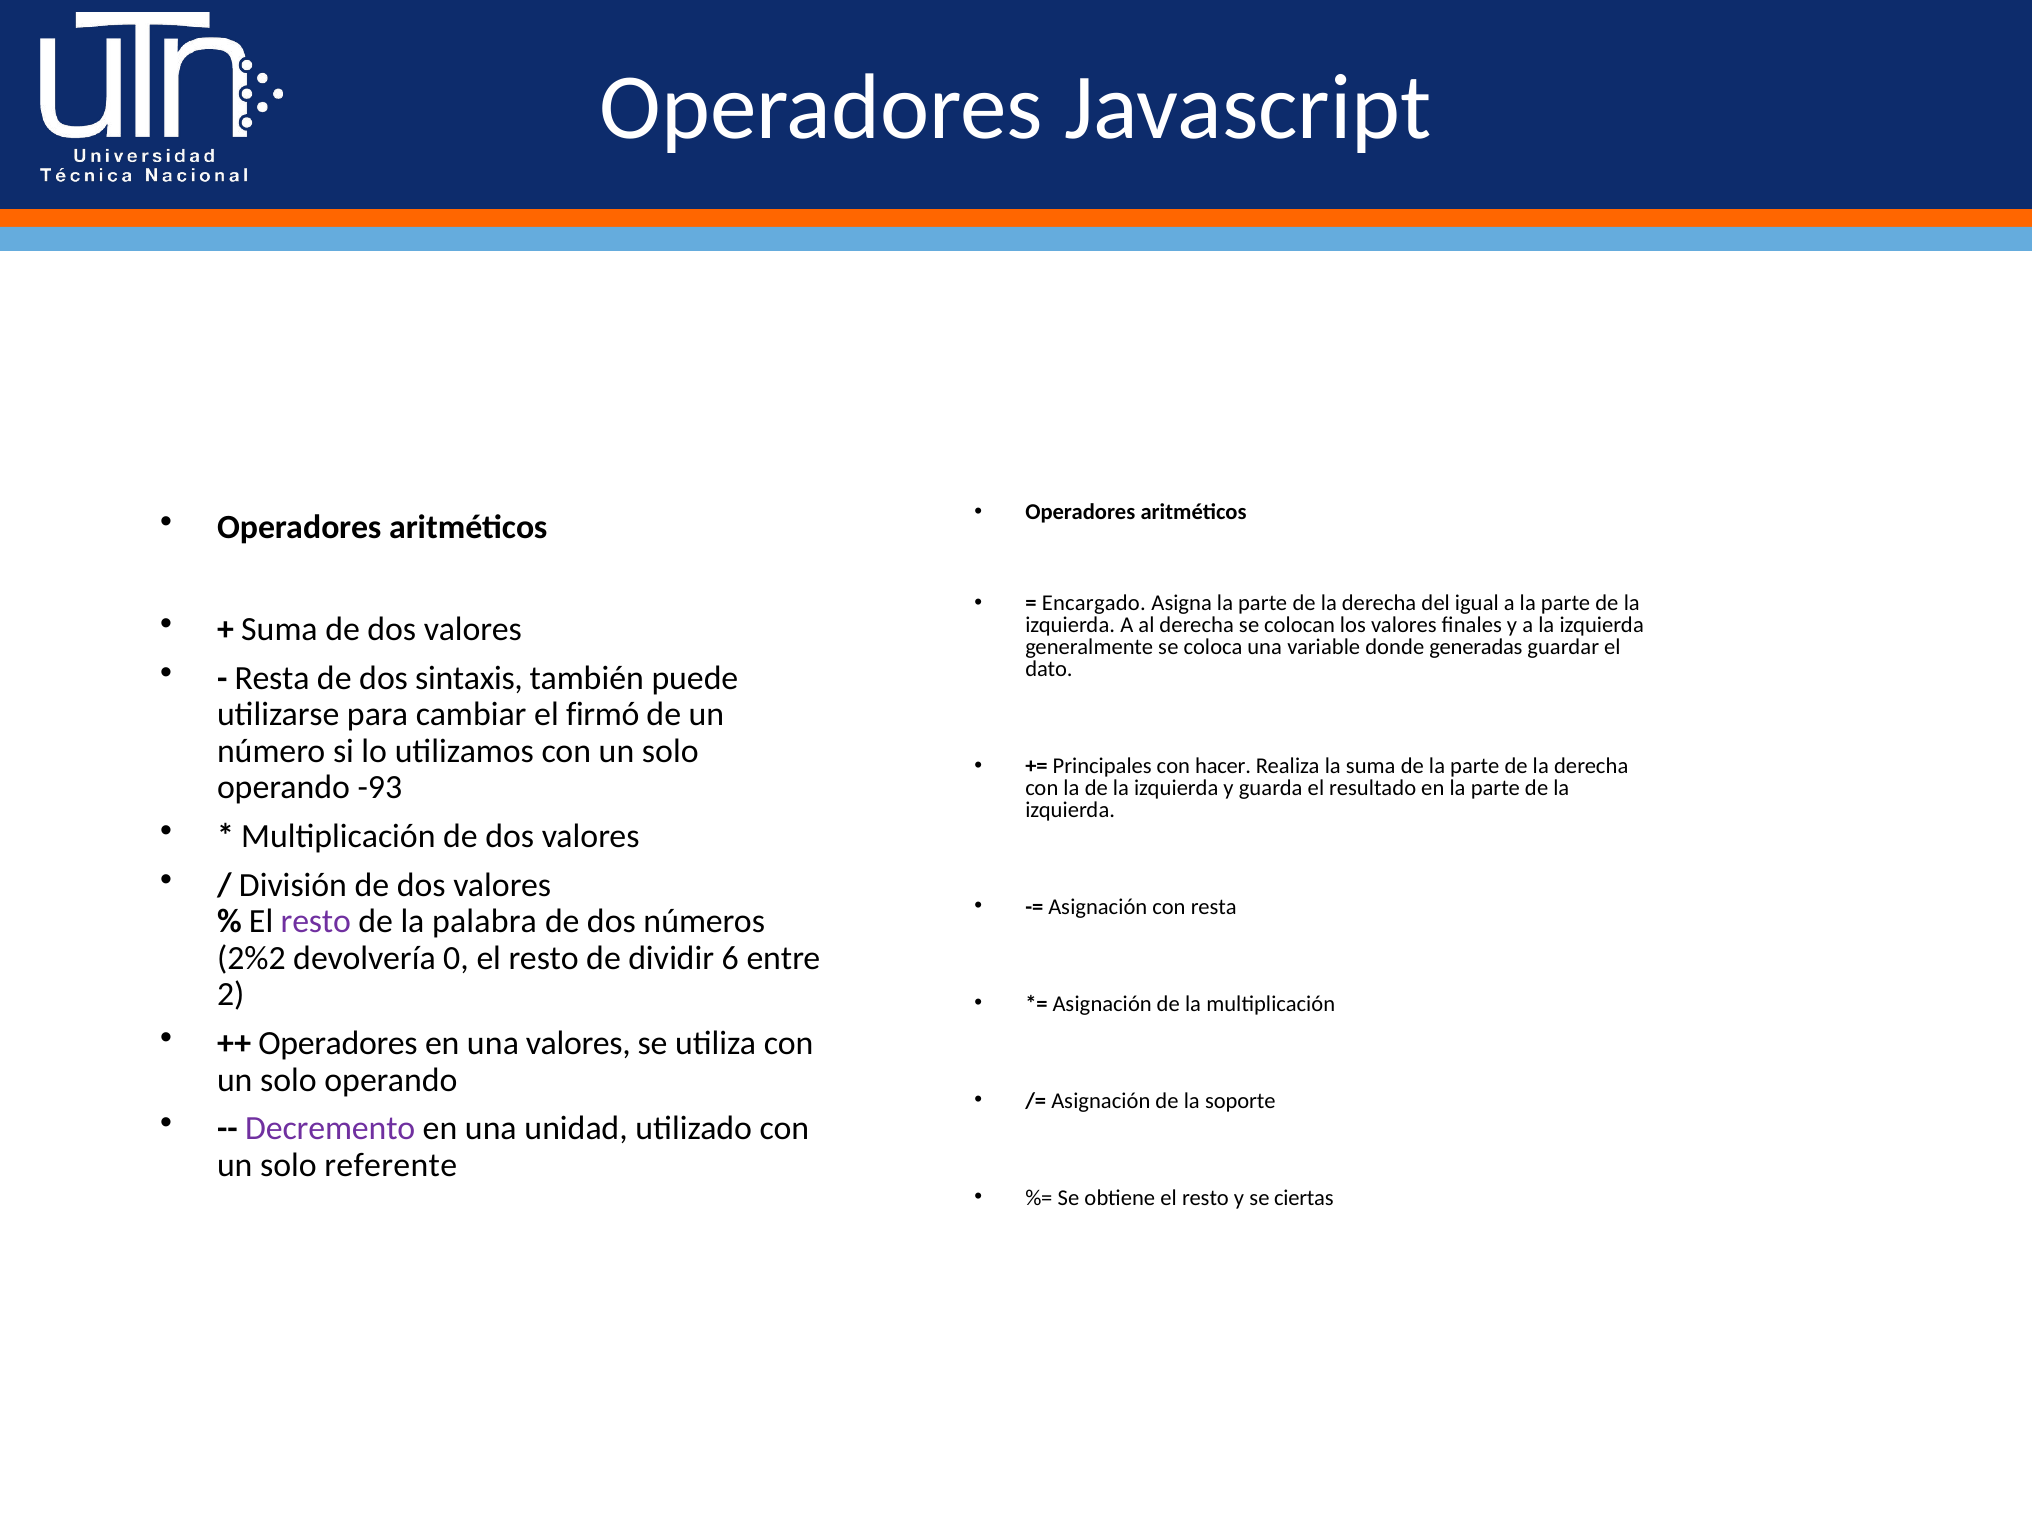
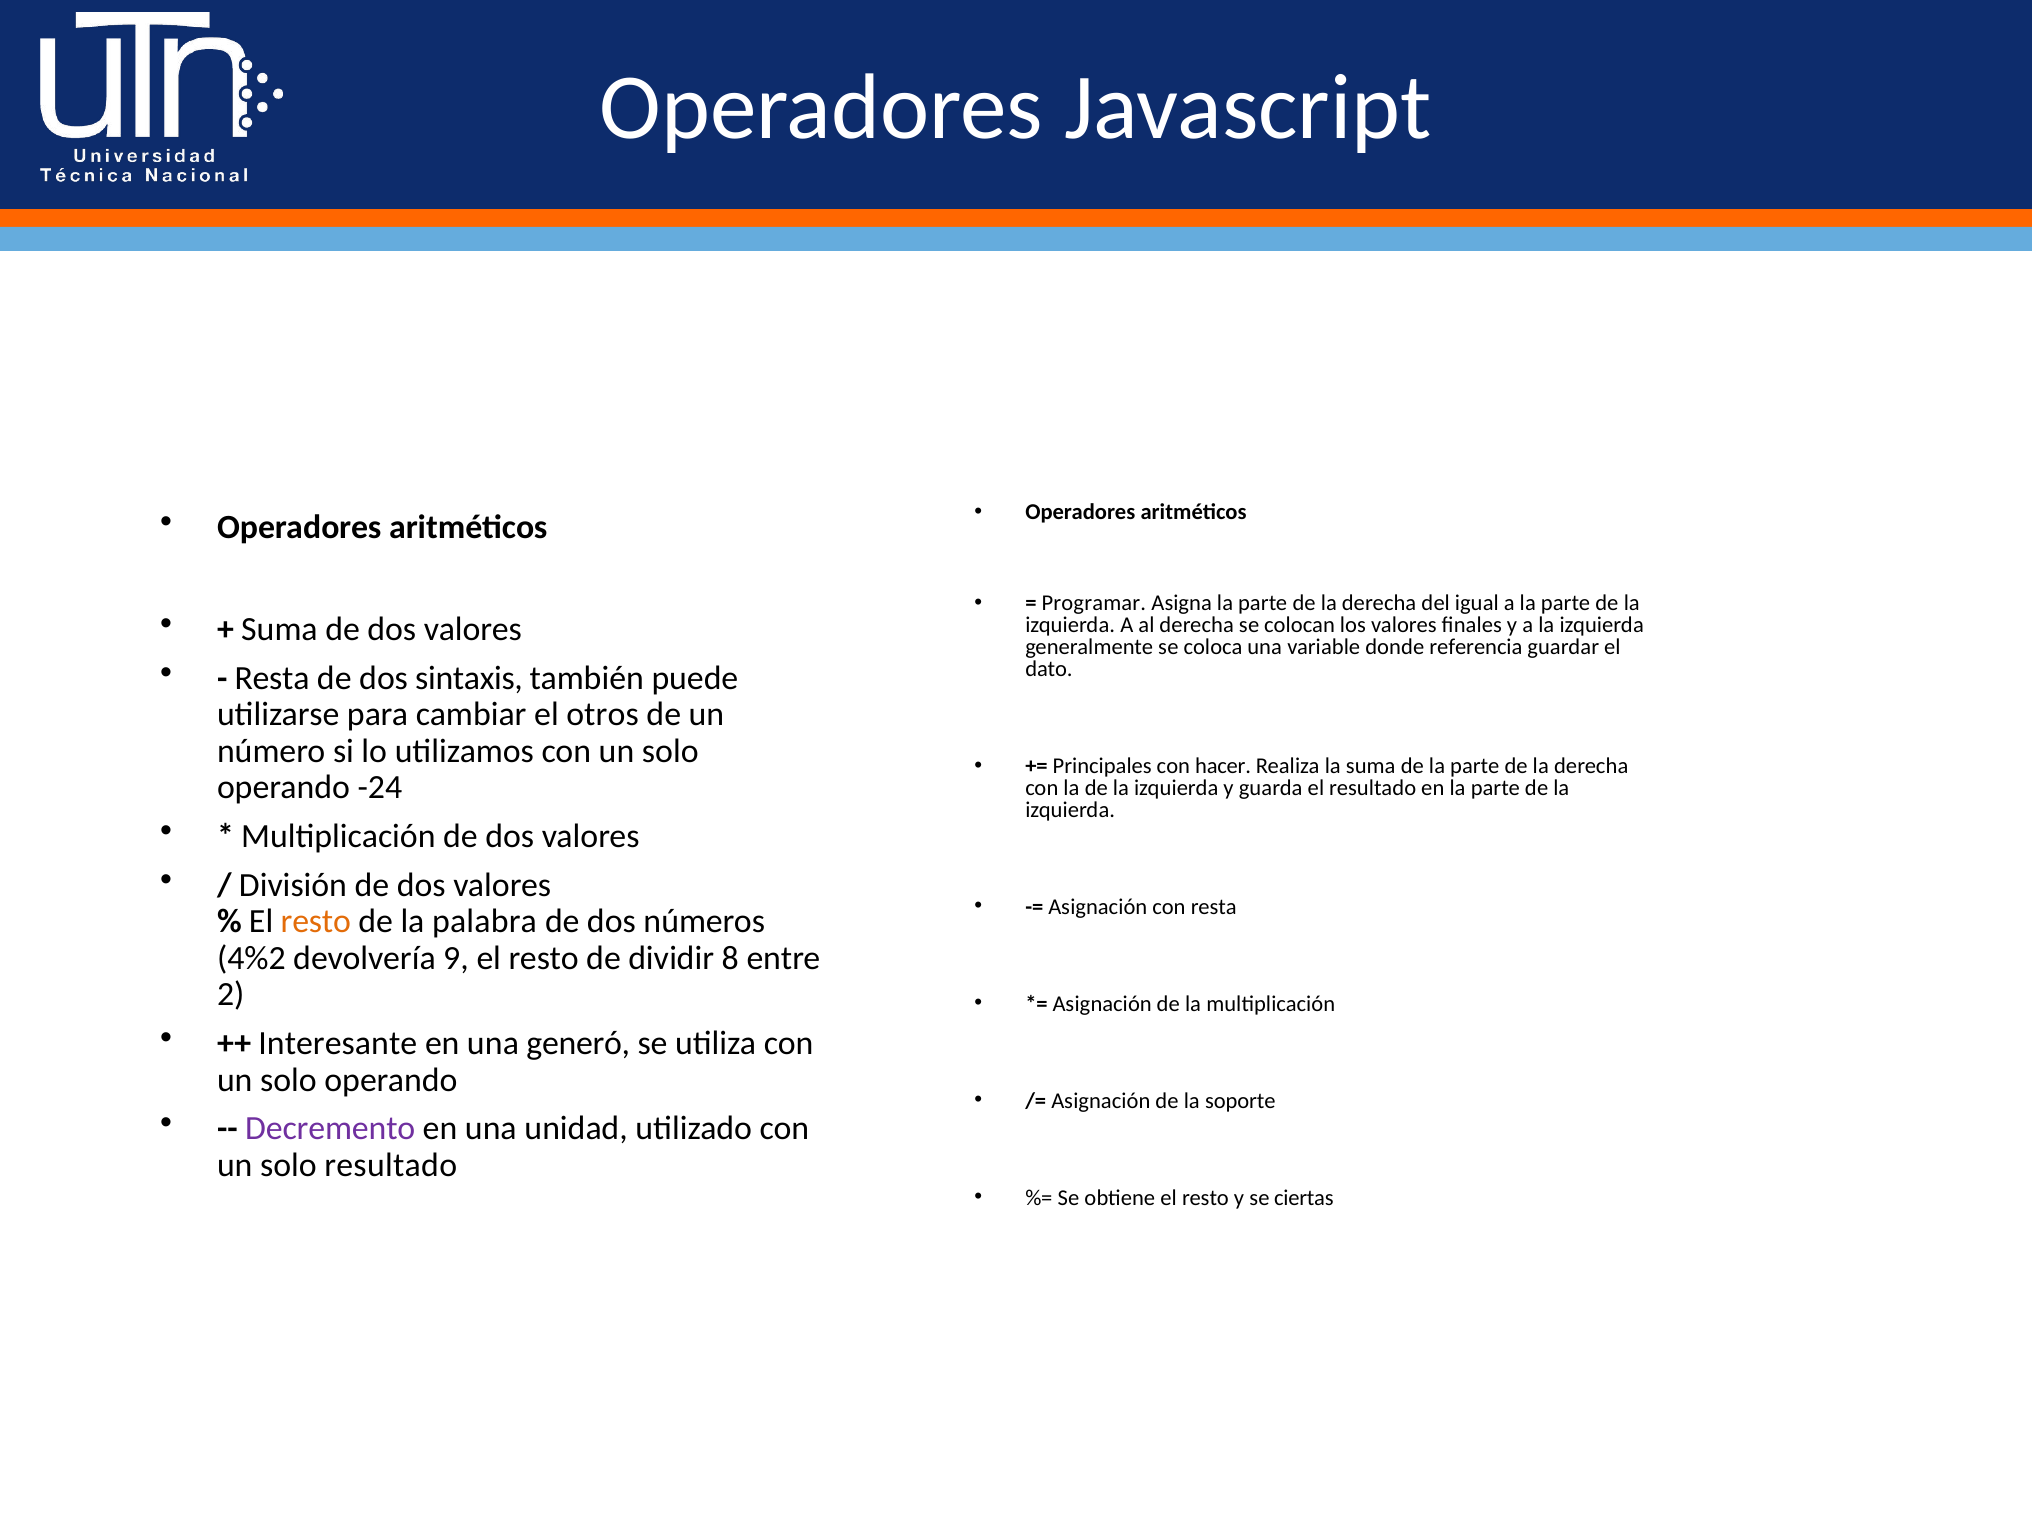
Encargado: Encargado -> Programar (1094, 603)
generadas: generadas -> referencia (1476, 647)
firmó: firmó -> otros (603, 714)
-93: -93 -> -24 (380, 788)
resto colour: purple -> orange (316, 922)
2%2: 2%2 -> 4%2 (251, 958)
0: 0 -> 9 (456, 958)
6: 6 -> 8 (730, 958)
Operadores: Operadores -> Interesante (338, 1043)
una valores: valores -> generó (578, 1043)
solo referente: referente -> resultado (391, 1165)
